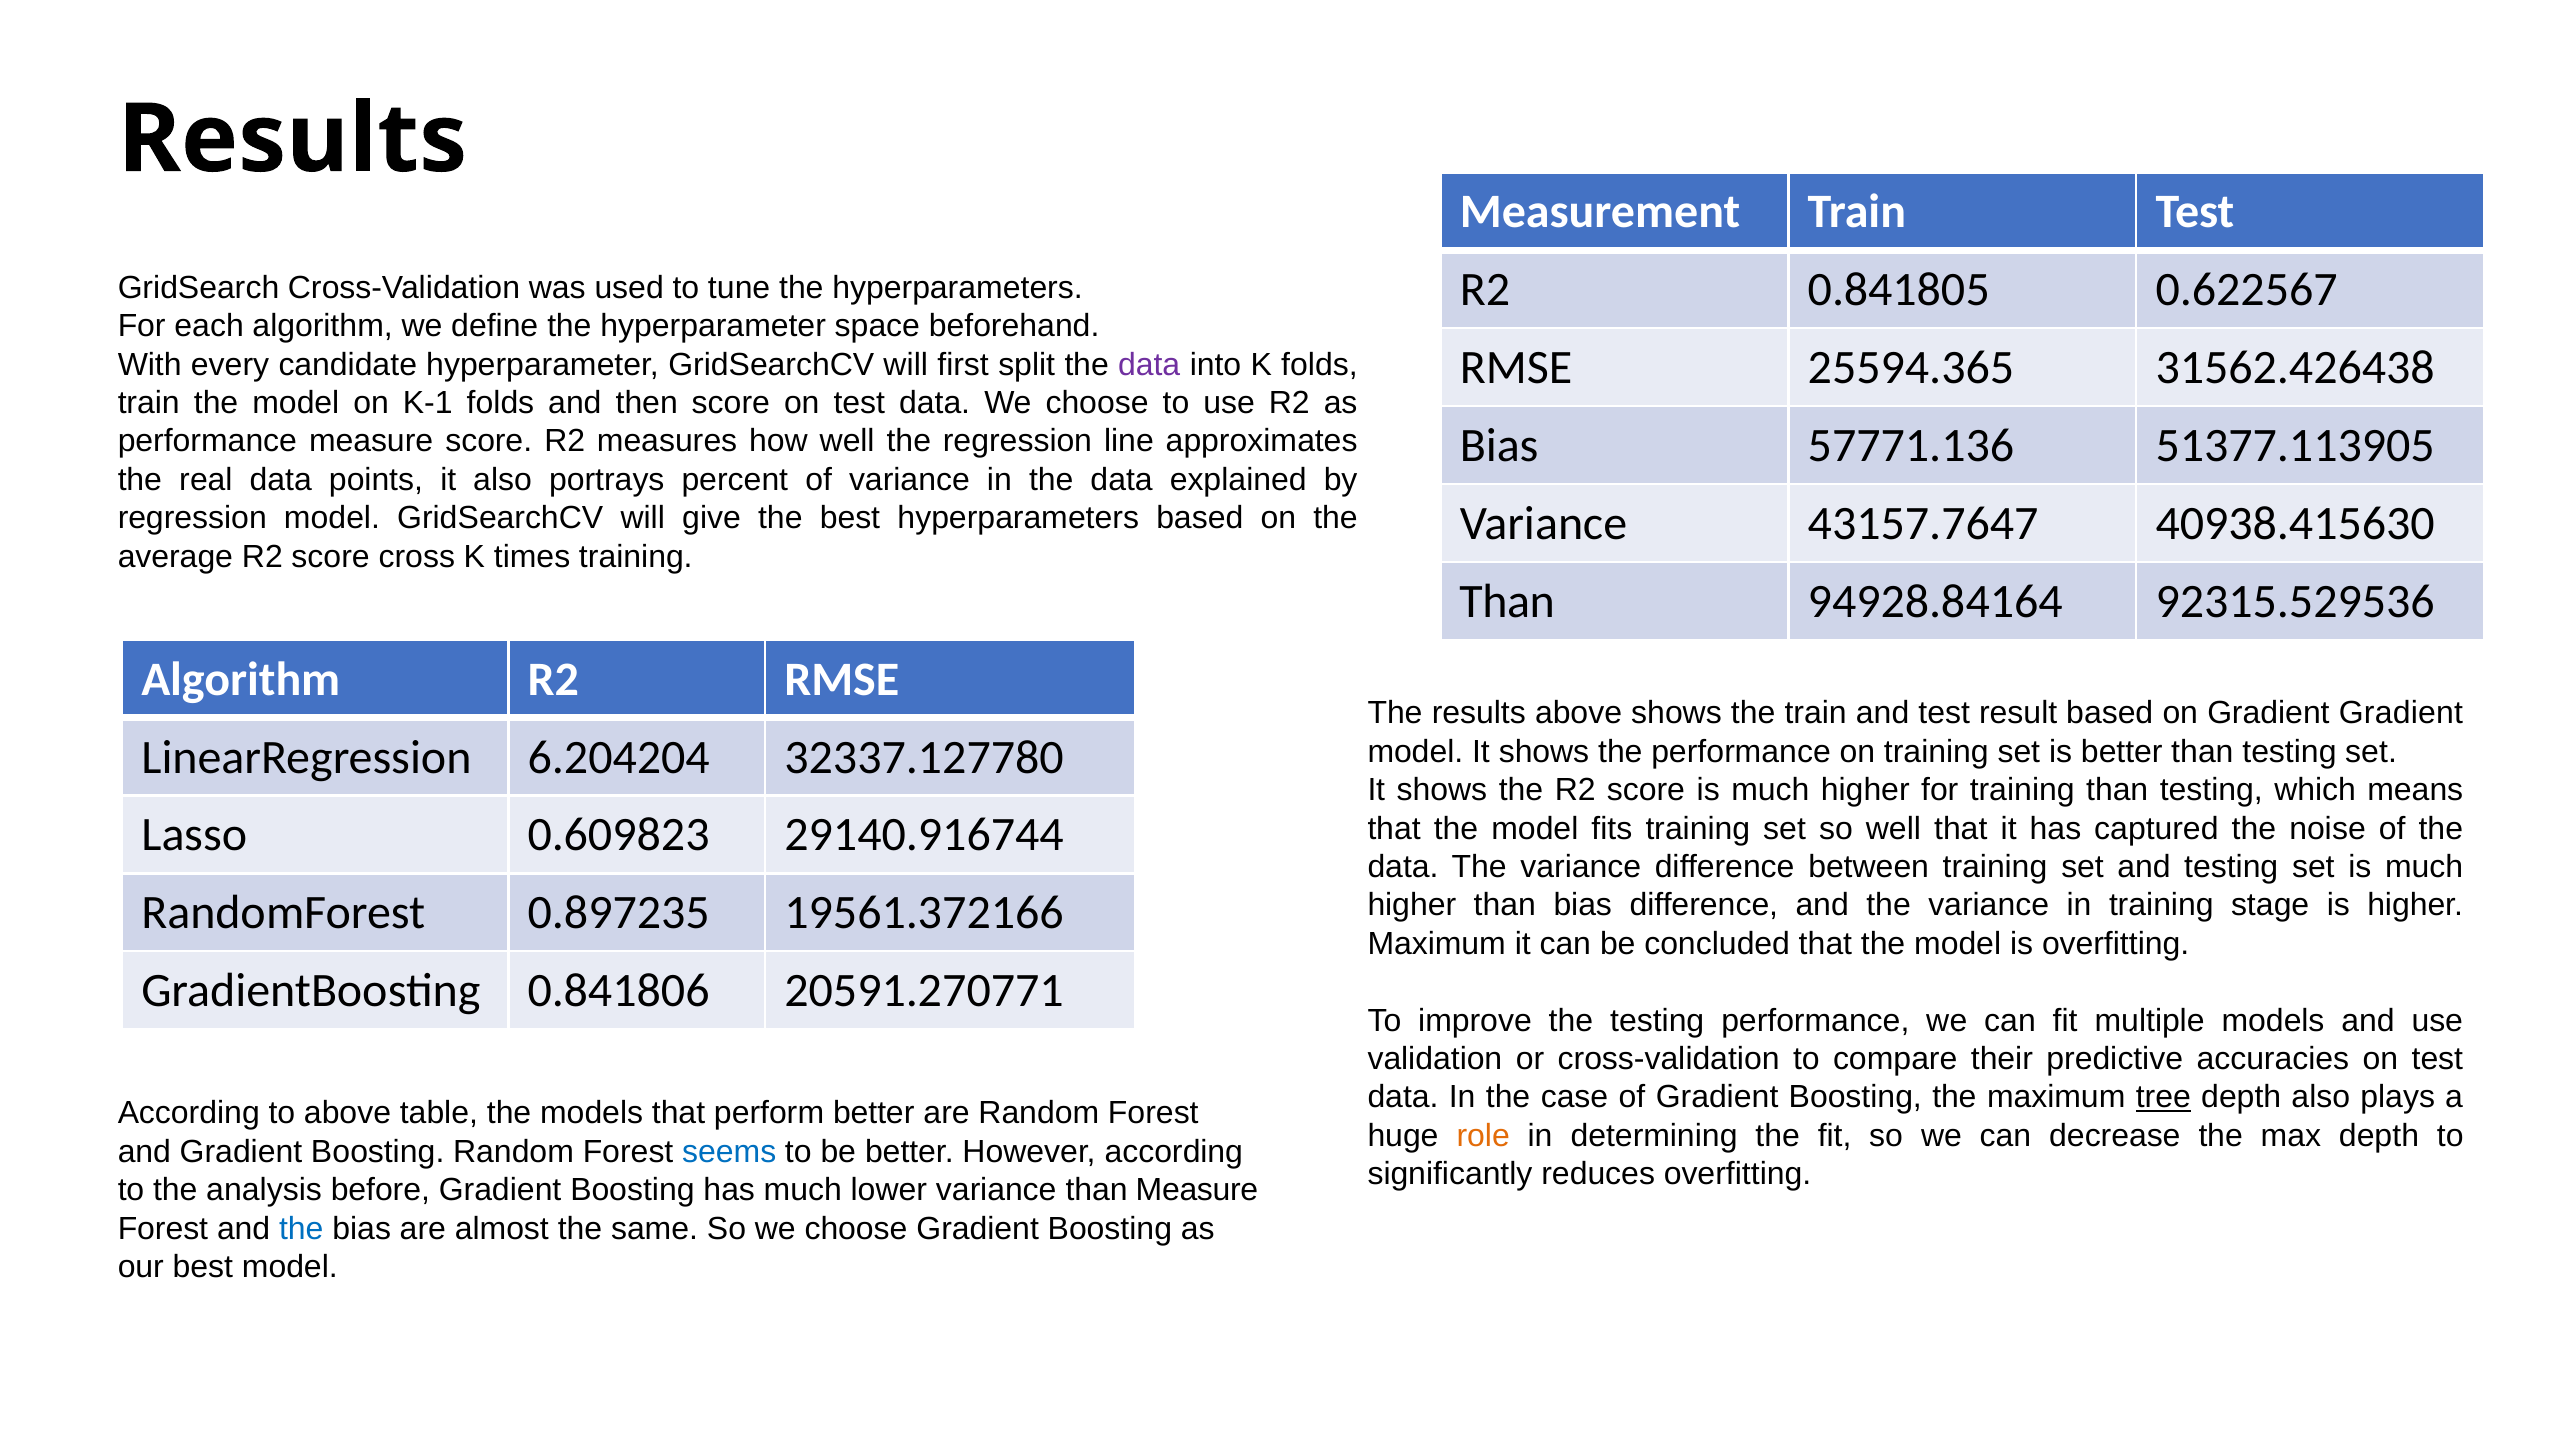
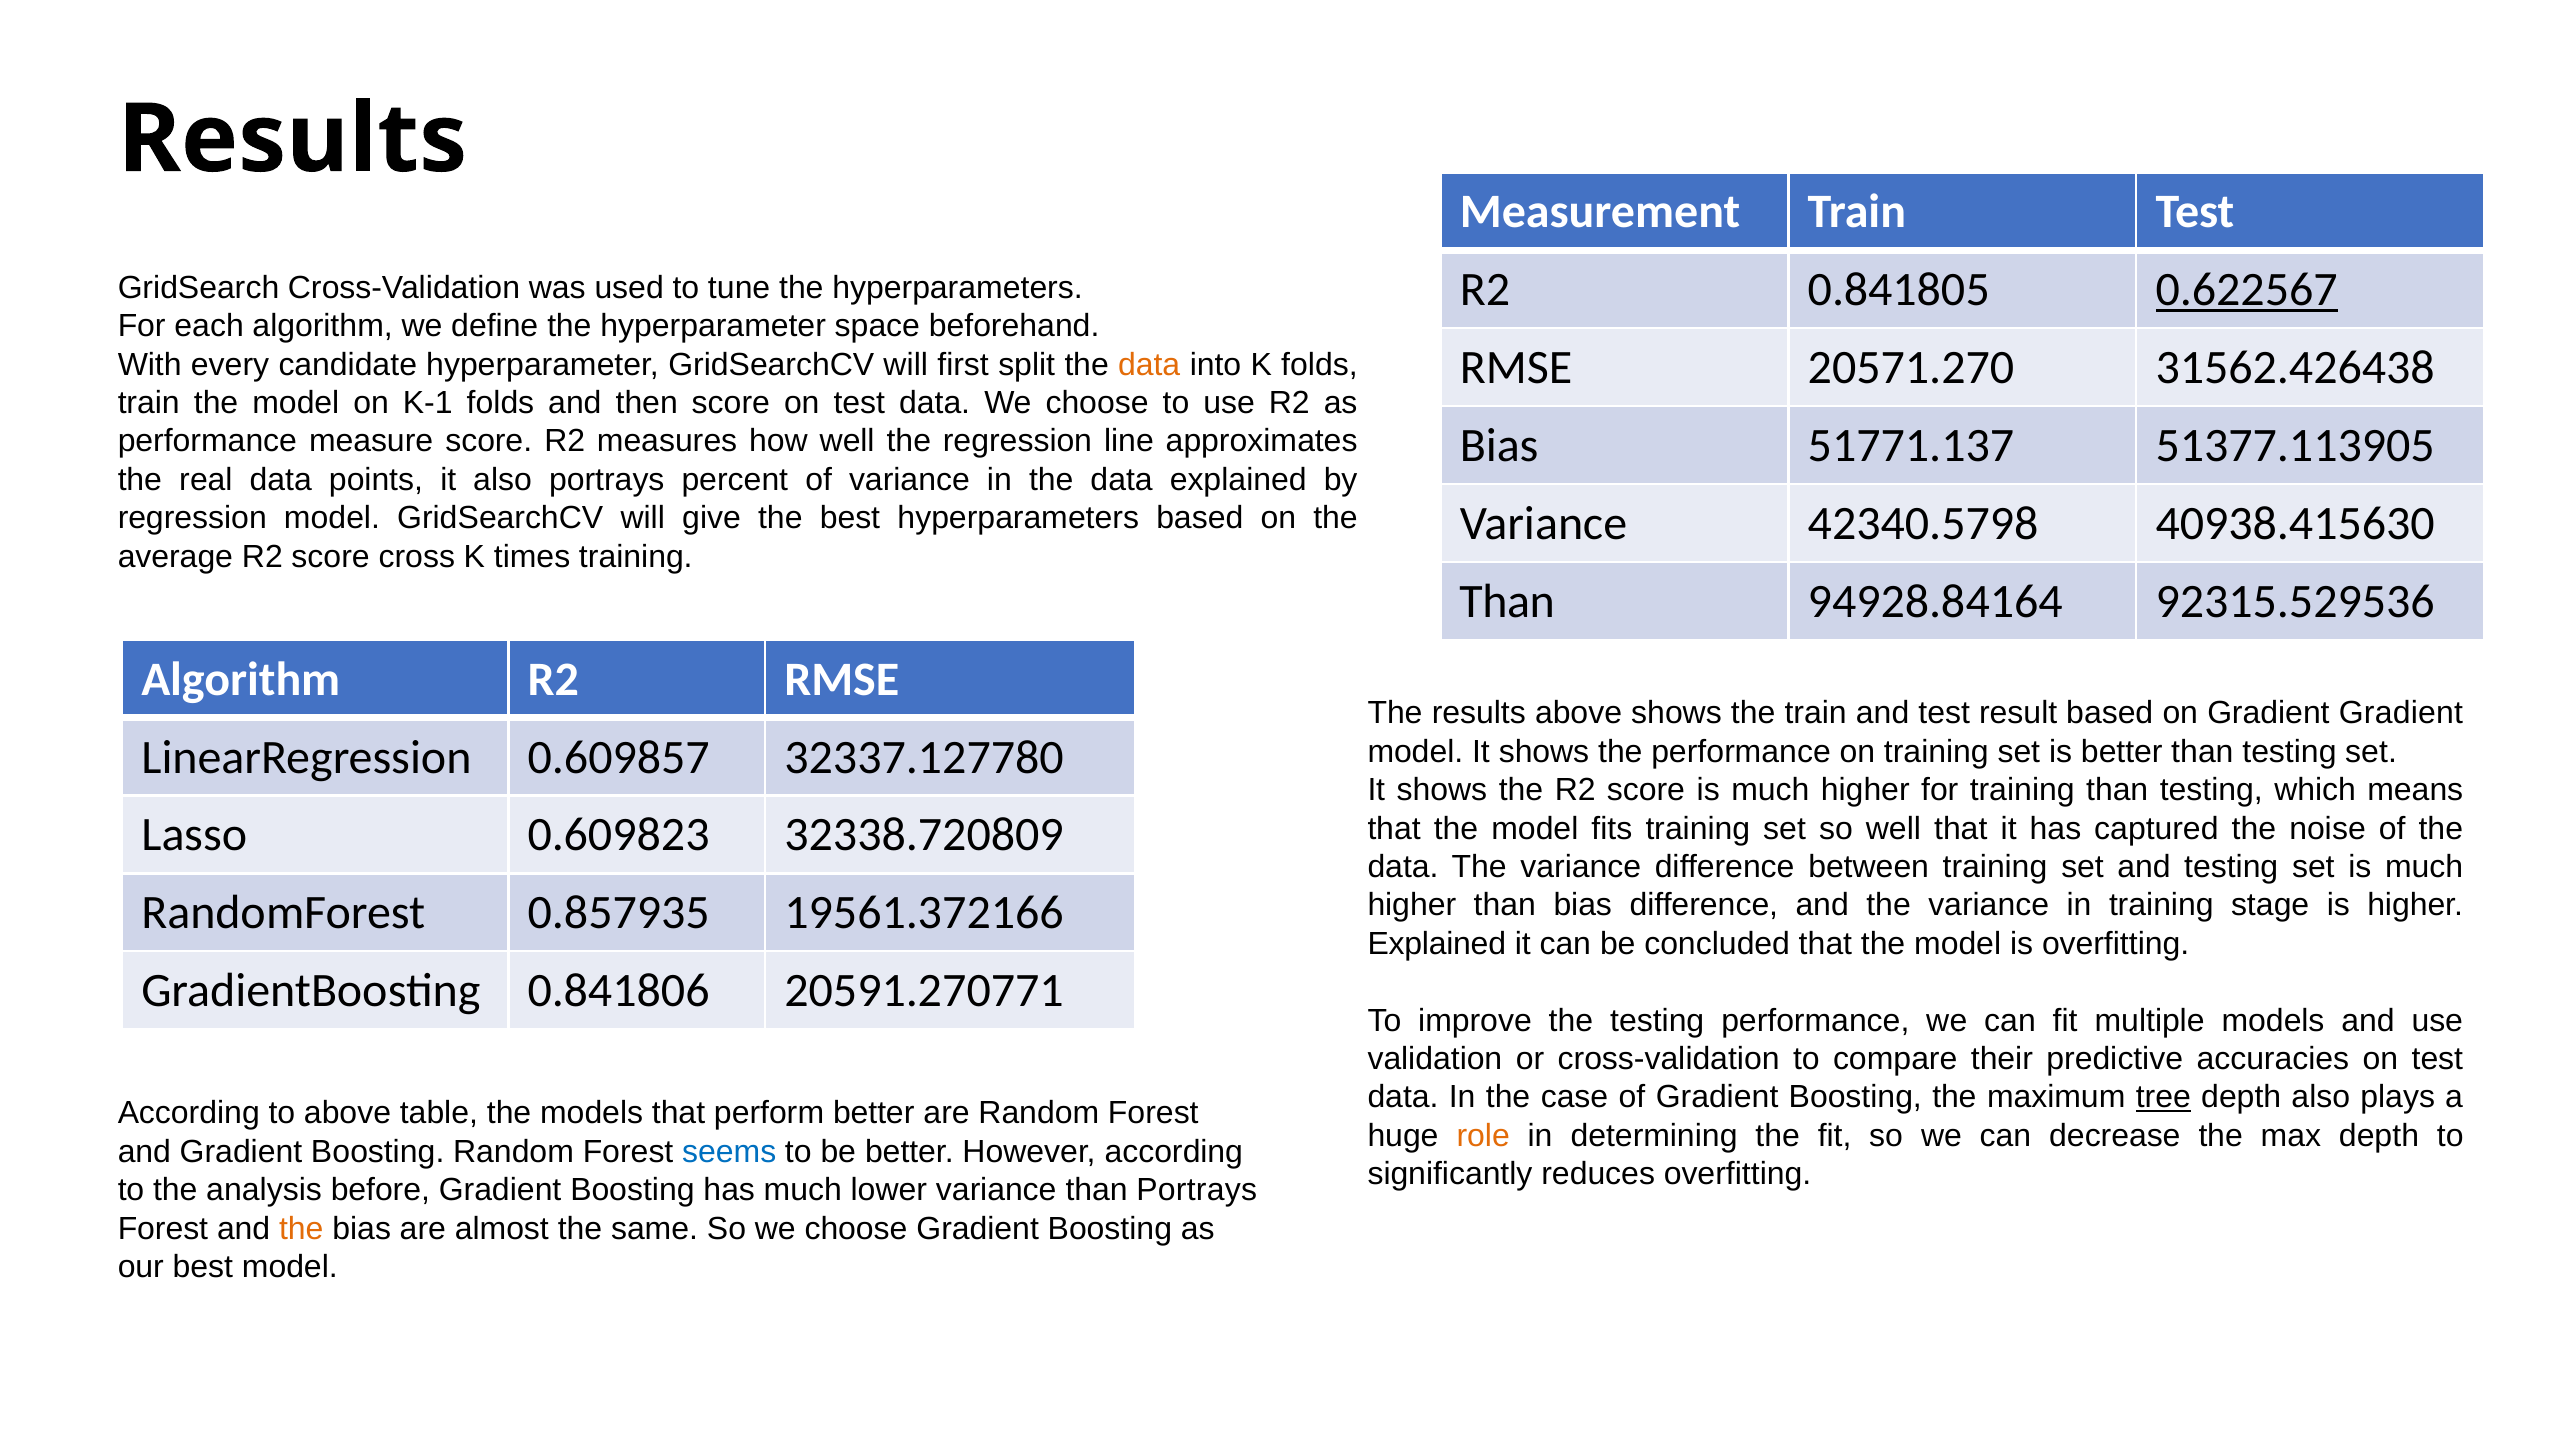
0.622567 underline: none -> present (2247, 290)
25594.365: 25594.365 -> 20571.270 (1911, 368)
data colour: purple -> orange (1149, 364)
57771.136: 57771.136 -> 51771.137 (1911, 446)
43157.7647: 43157.7647 -> 42340.5798 (1923, 524)
6.204204: 6.204204 -> 0.609857 (619, 757)
29140.916744: 29140.916744 -> 32338.720809 (924, 835)
0.897235: 0.897235 -> 0.857935 (619, 913)
Maximum: Maximum -> Explained (1437, 944)
than Measure: Measure -> Portrays (1197, 1190)
the colour: blue -> orange (301, 1229)
